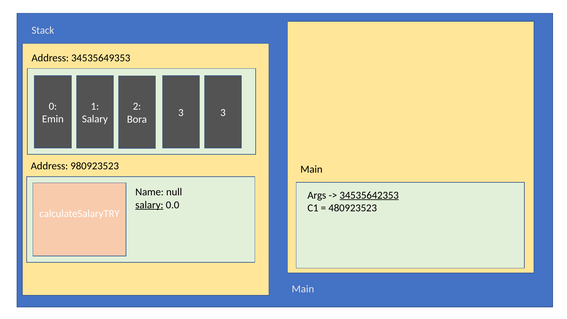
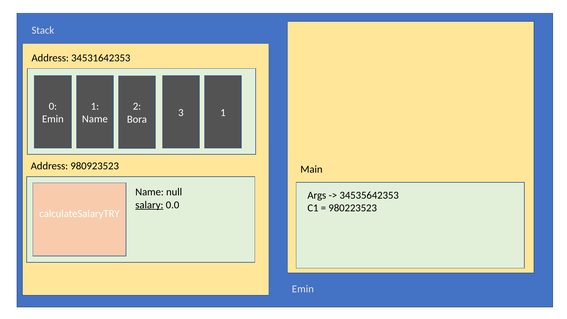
34535649353: 34535649353 -> 34531642353 (101, 58)
3 3: 3 -> 1 (223, 113)
Salary: Salary -> Name (95, 119)
34535642353 underline: present -> none (369, 195)
480923523: 480923523 -> 980223523 (353, 208)
Main: Main -> Emin (303, 289)
